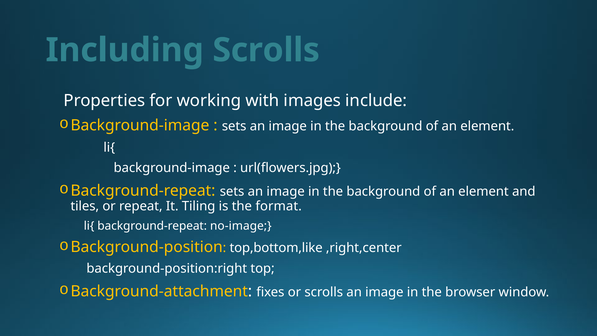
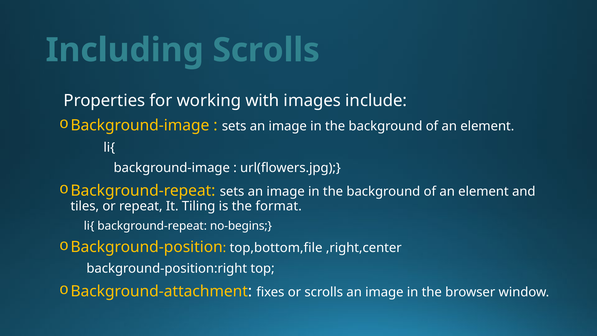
no-image: no-image -> no-begins (241, 226)
top,bottom,like: top,bottom,like -> top,bottom,file (276, 248)
